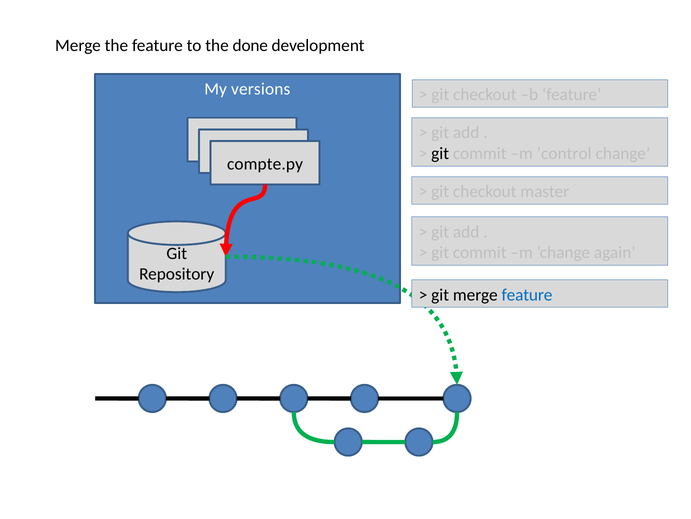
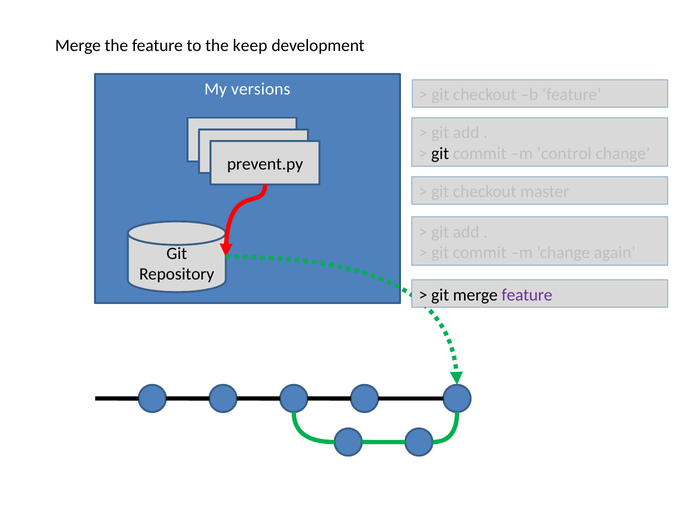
done: done -> keep (250, 46)
compte.py: compte.py -> prevent.py (265, 164)
feature colour: blue -> purple (527, 294)
